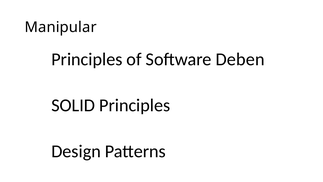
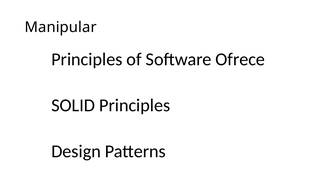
Deben: Deben -> Ofrece (240, 59)
